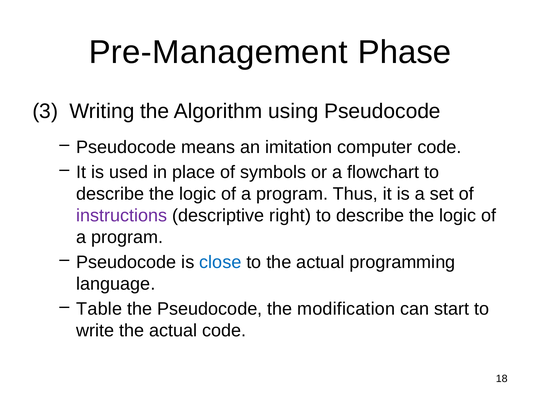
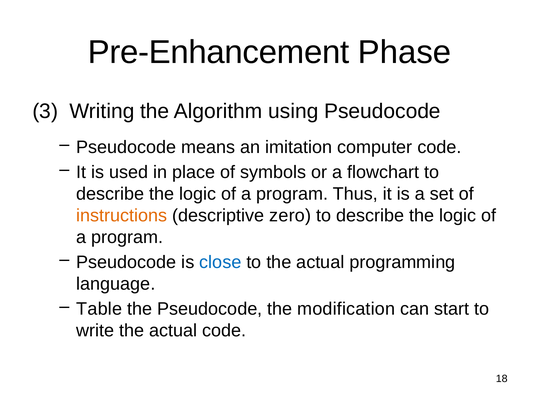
Pre-Management: Pre-Management -> Pre-Enhancement (219, 52)
instructions colour: purple -> orange (122, 215)
right: right -> zero (290, 215)
